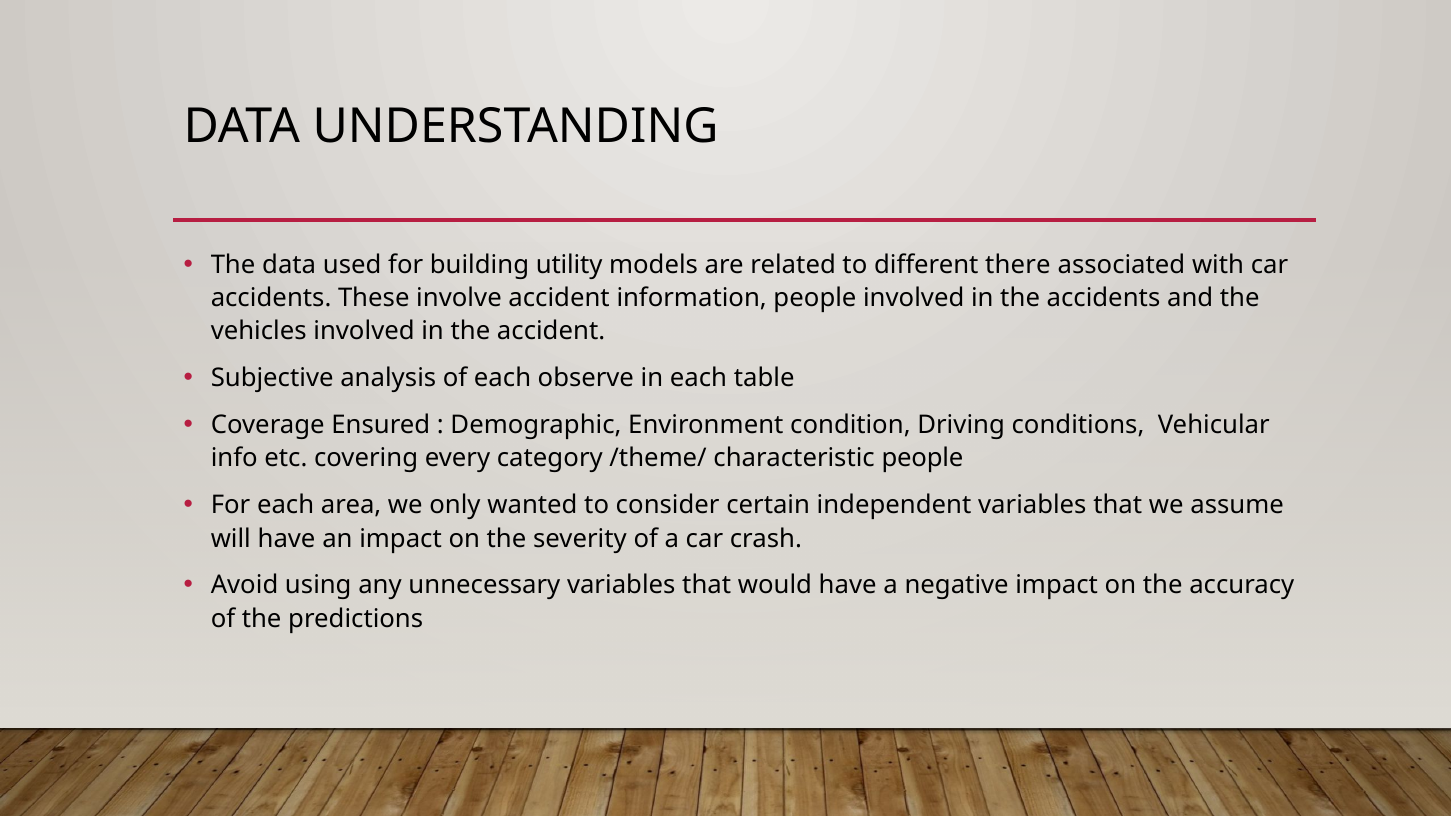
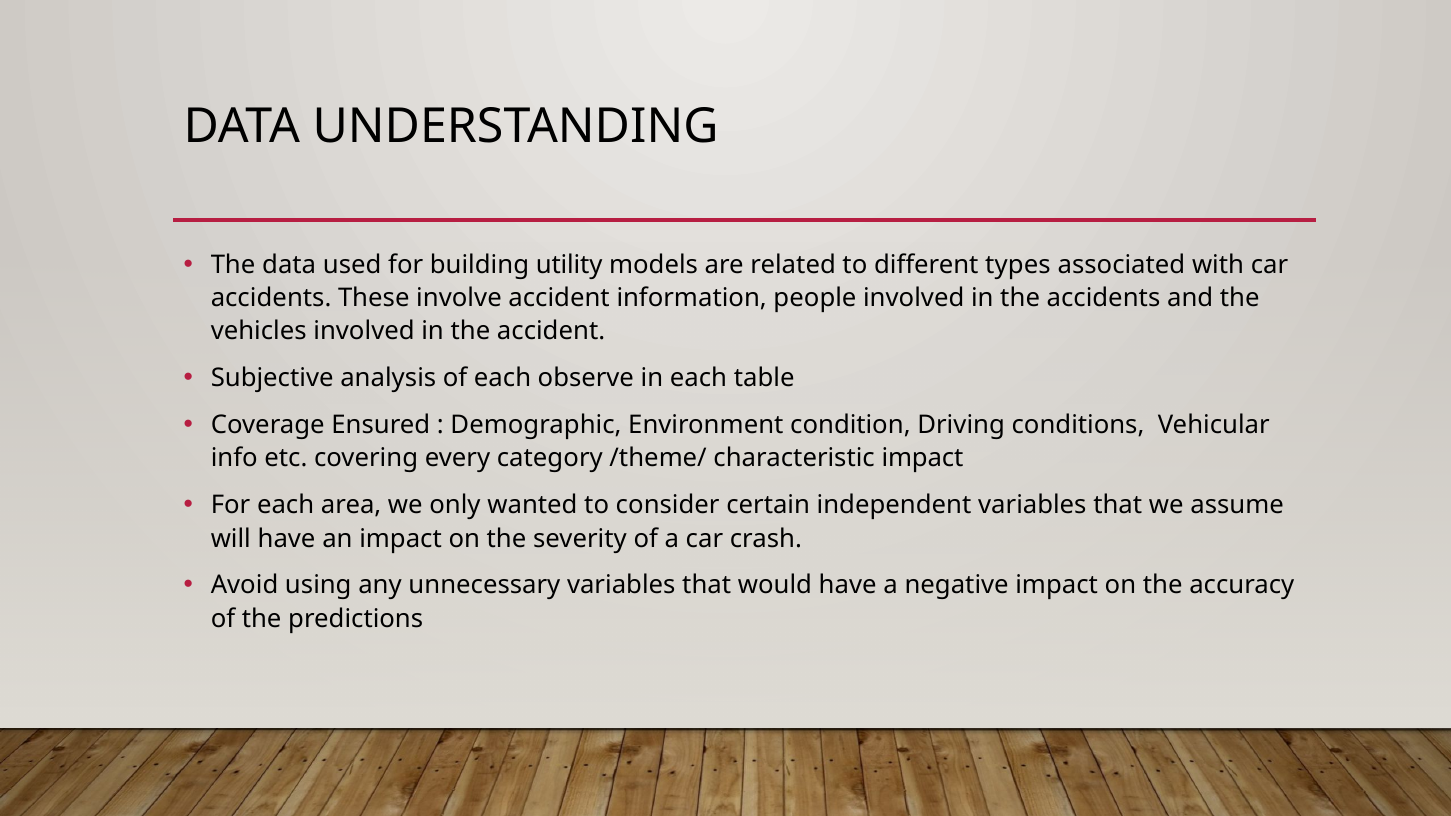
there: there -> types (1018, 265)
characteristic people: people -> impact (922, 459)
